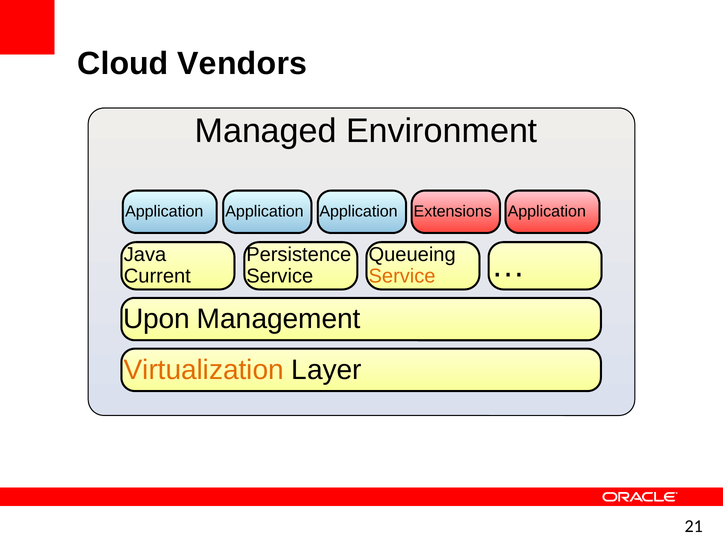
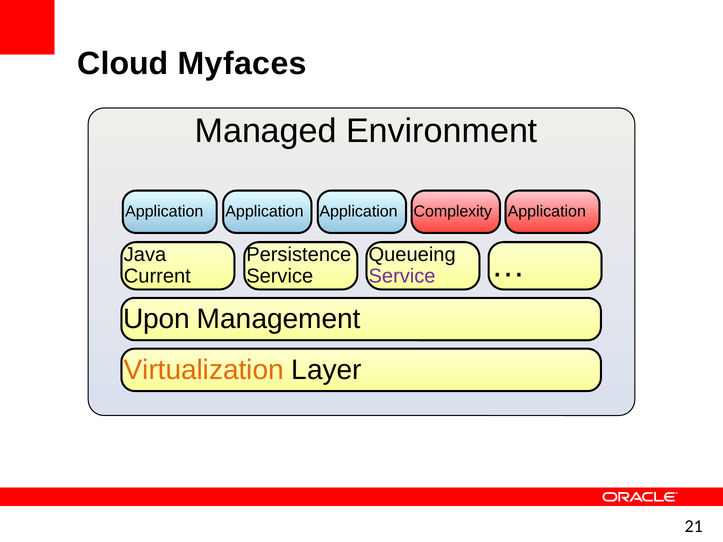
Vendors: Vendors -> Myfaces (242, 64)
Extensions: Extensions -> Complexity (453, 211)
Service colour: orange -> purple (402, 276)
